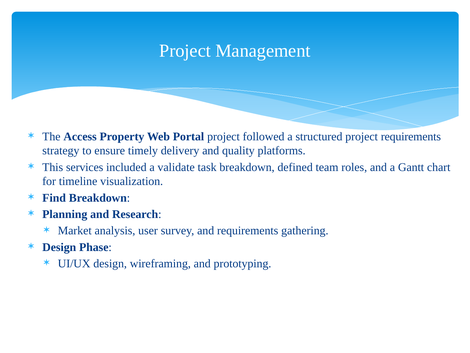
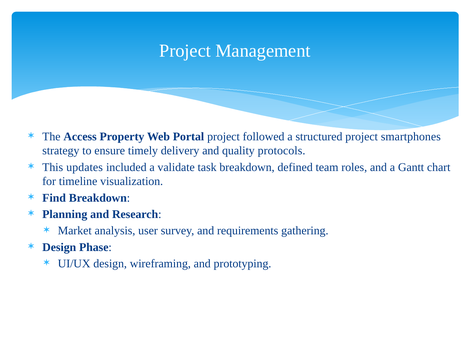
project requirements: requirements -> smartphones (411, 136)
platforms: platforms -> protocols (282, 151)
services: services -> updates (85, 167)
